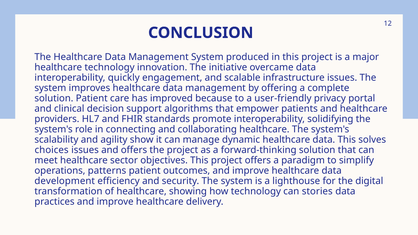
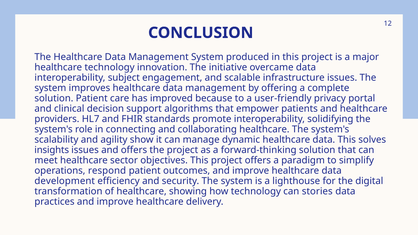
quickly: quickly -> subject (124, 78)
choices: choices -> insights (52, 150)
patterns: patterns -> respond (107, 171)
